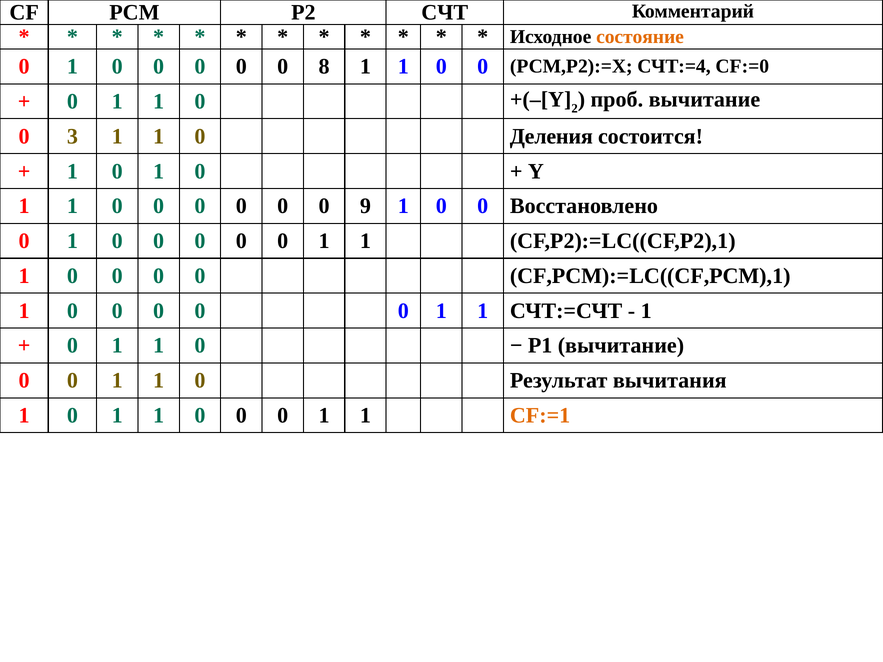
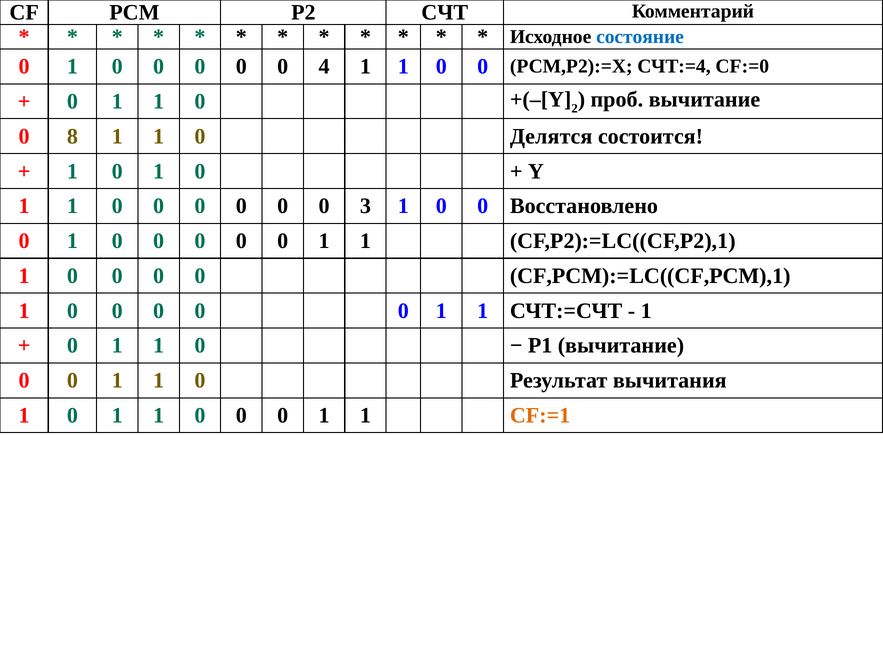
состояние colour: orange -> blue (640, 37)
8: 8 -> 4 (324, 67)
3: 3 -> 8 (72, 136)
Деления: Деления -> Делятся (551, 136)
9: 9 -> 3 (365, 206)
